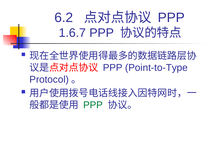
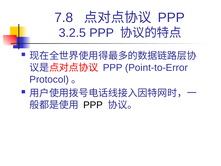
6.2: 6.2 -> 7.8 (64, 18)
1.6.7: 1.6.7 -> 3.2.5 (72, 33)
Point-to-Type: Point-to-Type -> Point-to-Error (156, 68)
PPP colour: green -> black (93, 105)
